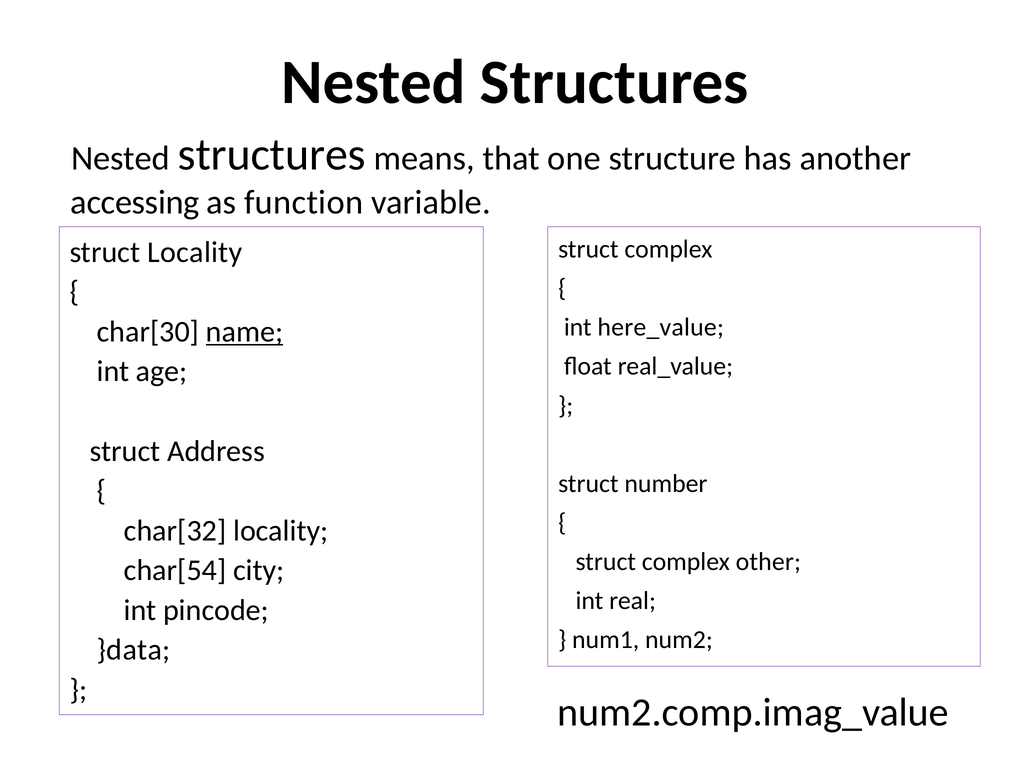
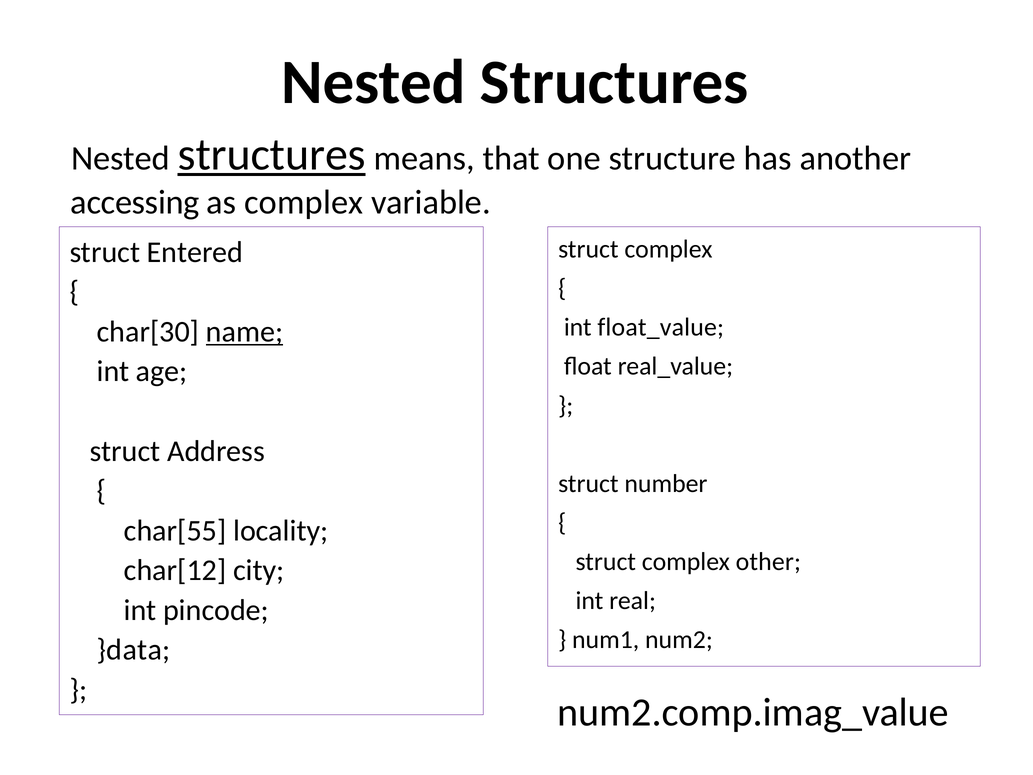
structures underline: none -> present (272, 155)
as function: function -> complex (304, 202)
struct Locality: Locality -> Entered (195, 252)
here_value: here_value -> float_value (661, 327)
char[32: char[32 -> char[55 (175, 531)
char[54: char[54 -> char[12 (175, 570)
